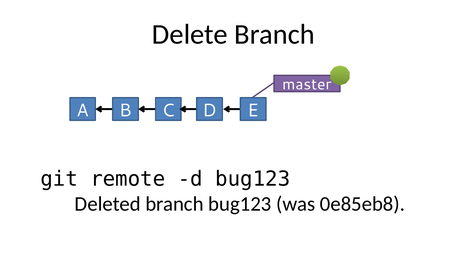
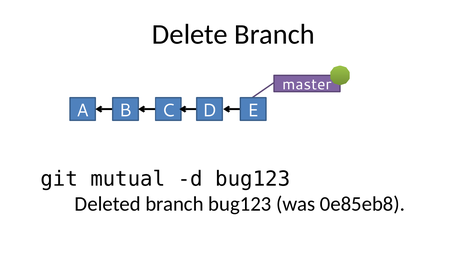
remote: remote -> mutual (128, 179)
